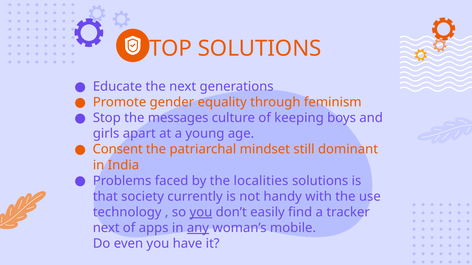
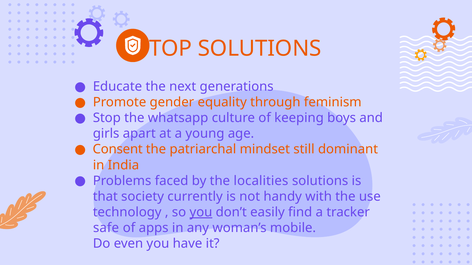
messages: messages -> whatsapp (178, 118)
next: next -> safe (106, 228)
any underline: present -> none (198, 228)
